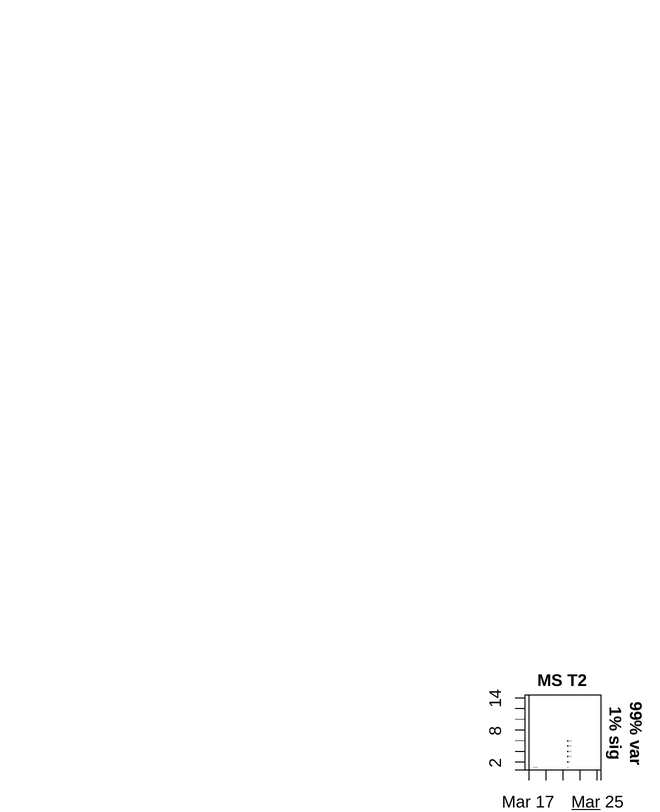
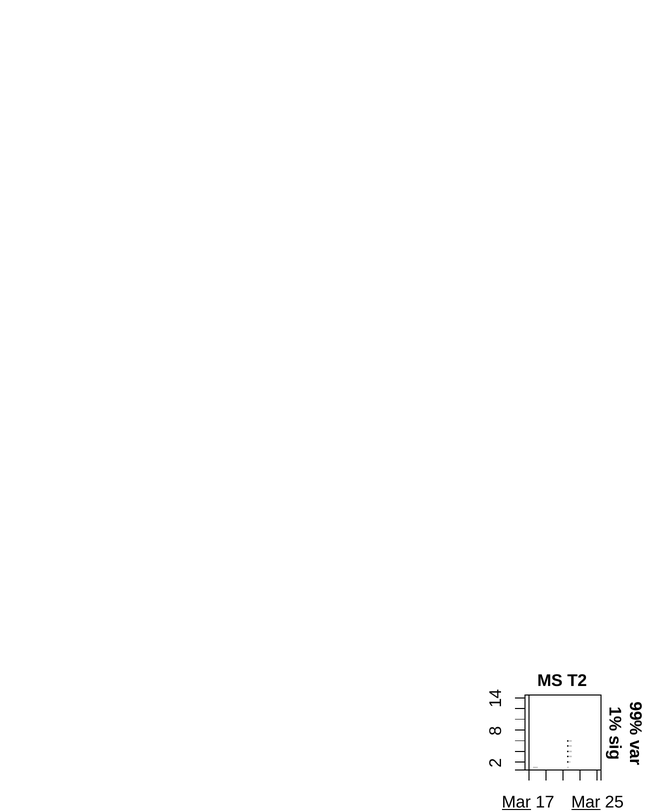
Mar underline: none -> present (516, 803)
